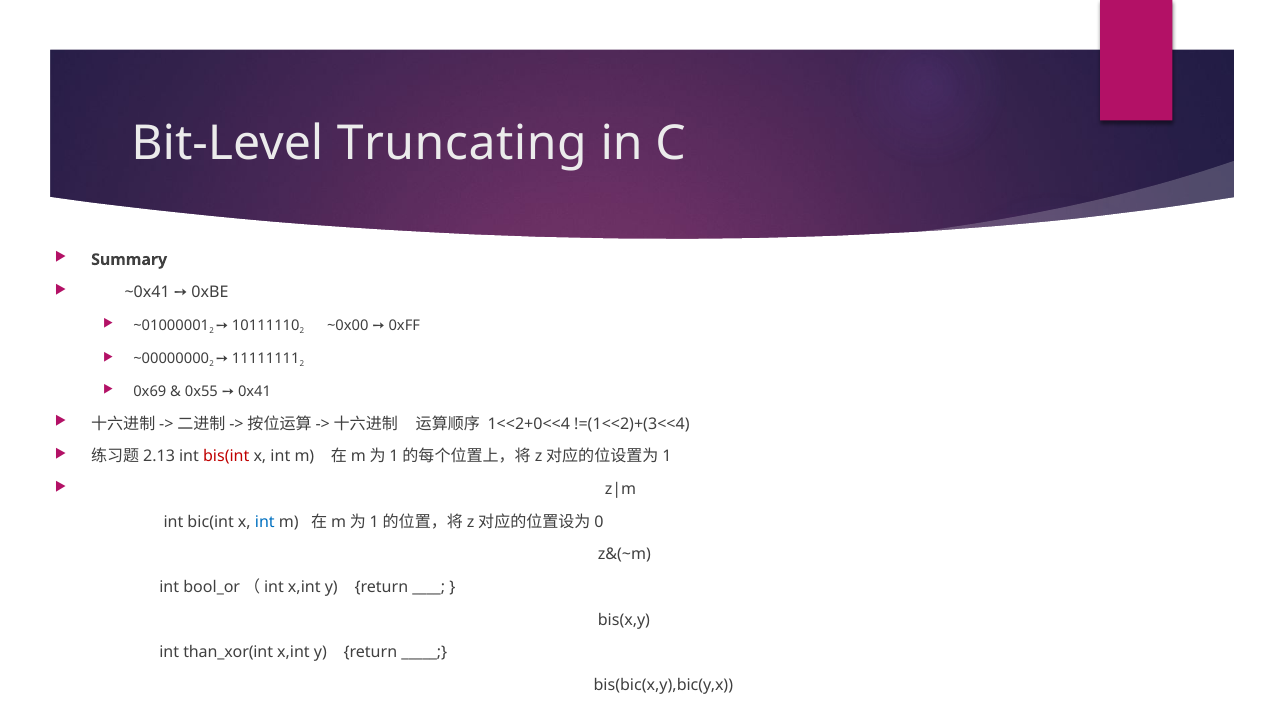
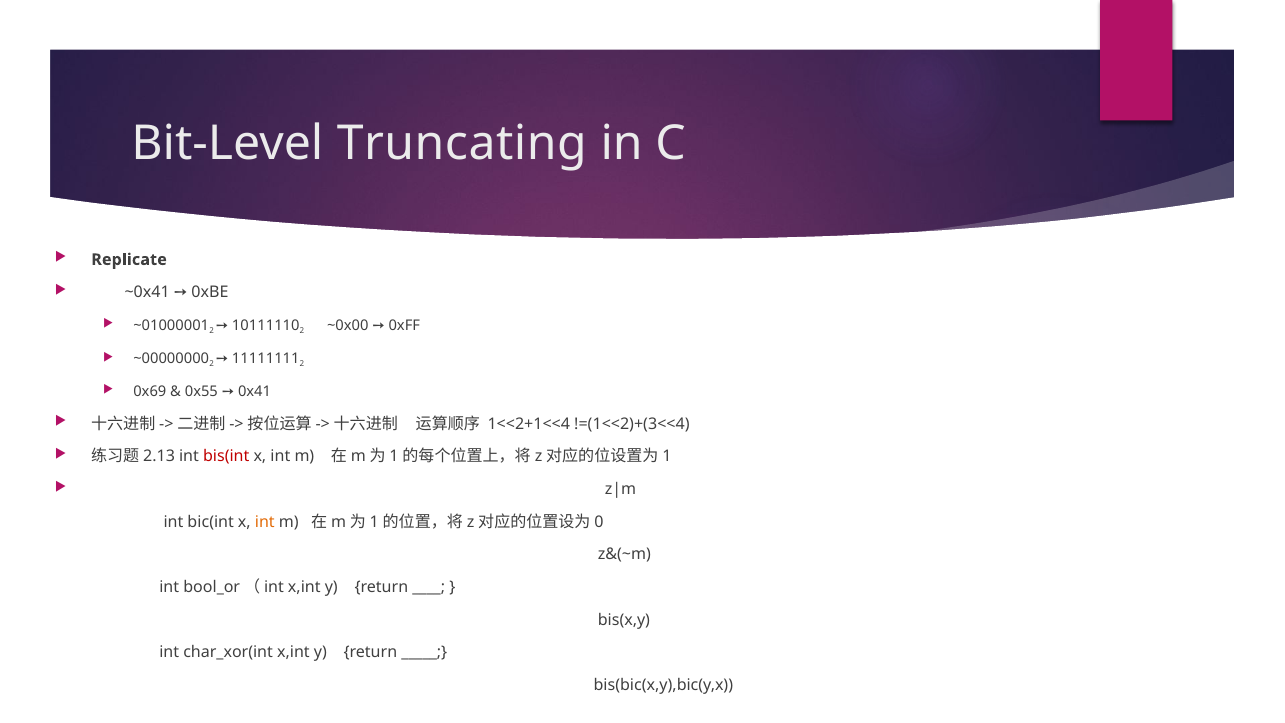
Summary: Summary -> Replicate (129, 260)
1<<2+0<<4: 1<<2+0<<4 -> 1<<2+1<<4 (529, 424)
int colour: blue -> orange (265, 522)
than_xor(int: than_xor(int -> char_xor(int (228, 652)
